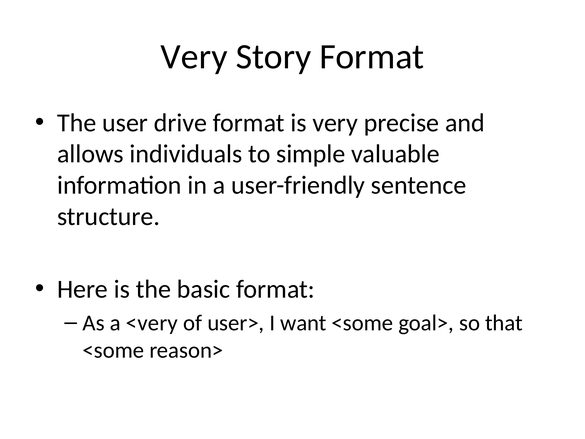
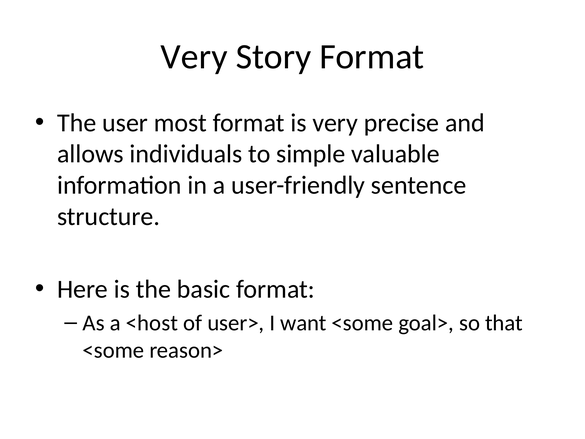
drive: drive -> most (180, 123)
<very: <very -> <host (152, 323)
